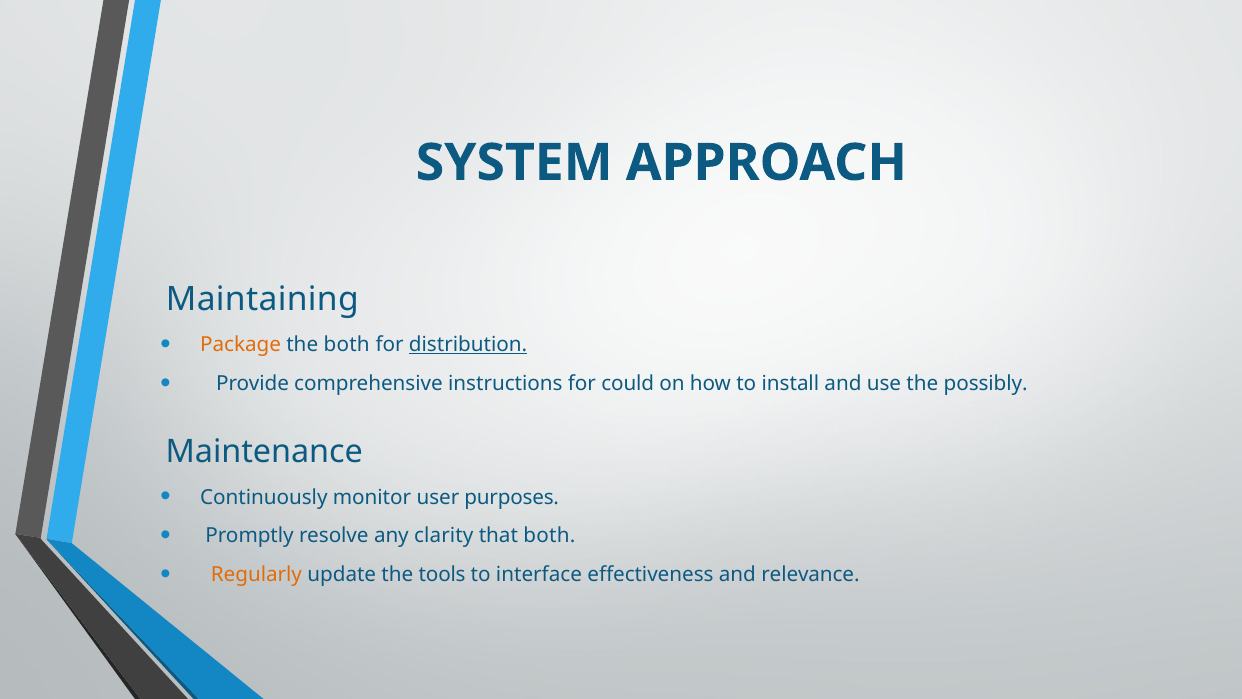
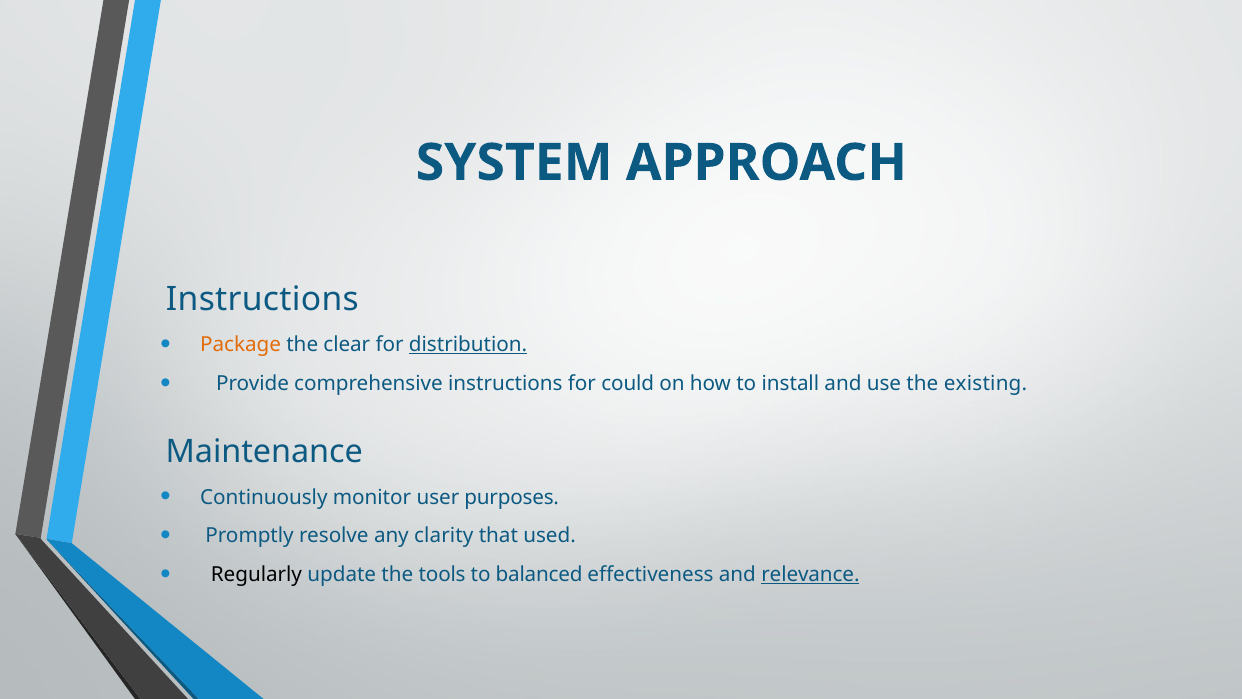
Maintaining: Maintaining -> Instructions (262, 299)
the both: both -> clear (347, 344)
possibly: possibly -> existing (986, 383)
that both: both -> used (550, 536)
Regularly colour: orange -> black (256, 575)
interface: interface -> balanced (539, 575)
relevance underline: none -> present (810, 575)
